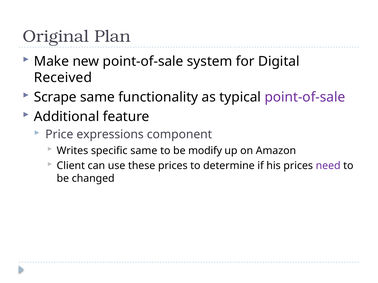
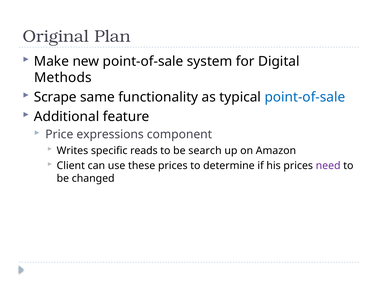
Received: Received -> Methods (63, 78)
point-of-sale colour: purple -> blue (305, 97)
specific same: same -> reads (144, 151)
modify: modify -> search (205, 151)
